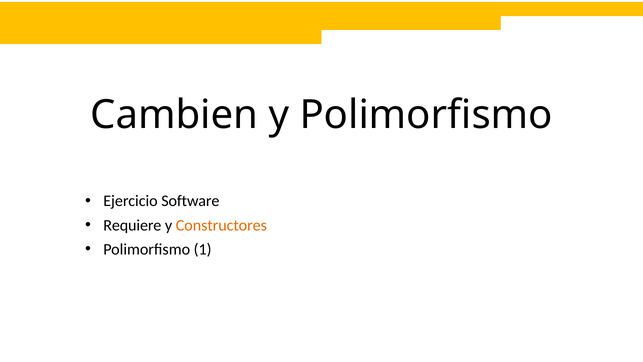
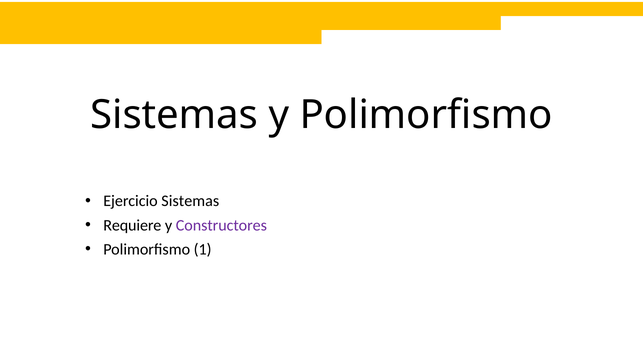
Cambien: Cambien -> Sistemas (174, 115)
Ejercicio Software: Software -> Sistemas (190, 201)
Constructores colour: orange -> purple (221, 225)
